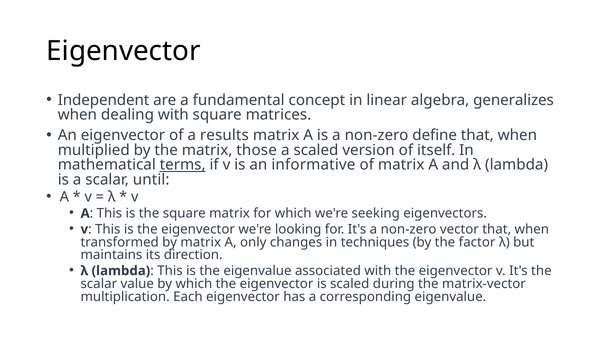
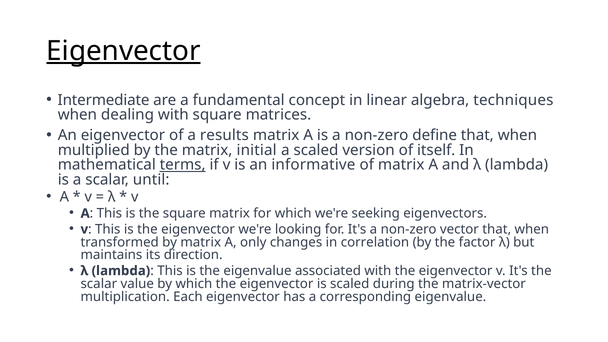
Eigenvector underline: none -> present (124, 51)
Independent: Independent -> Intermediate (104, 100)
generalizes: generalizes -> techniques (513, 100)
those: those -> initial (257, 150)
techniques: techniques -> correlation (375, 242)
